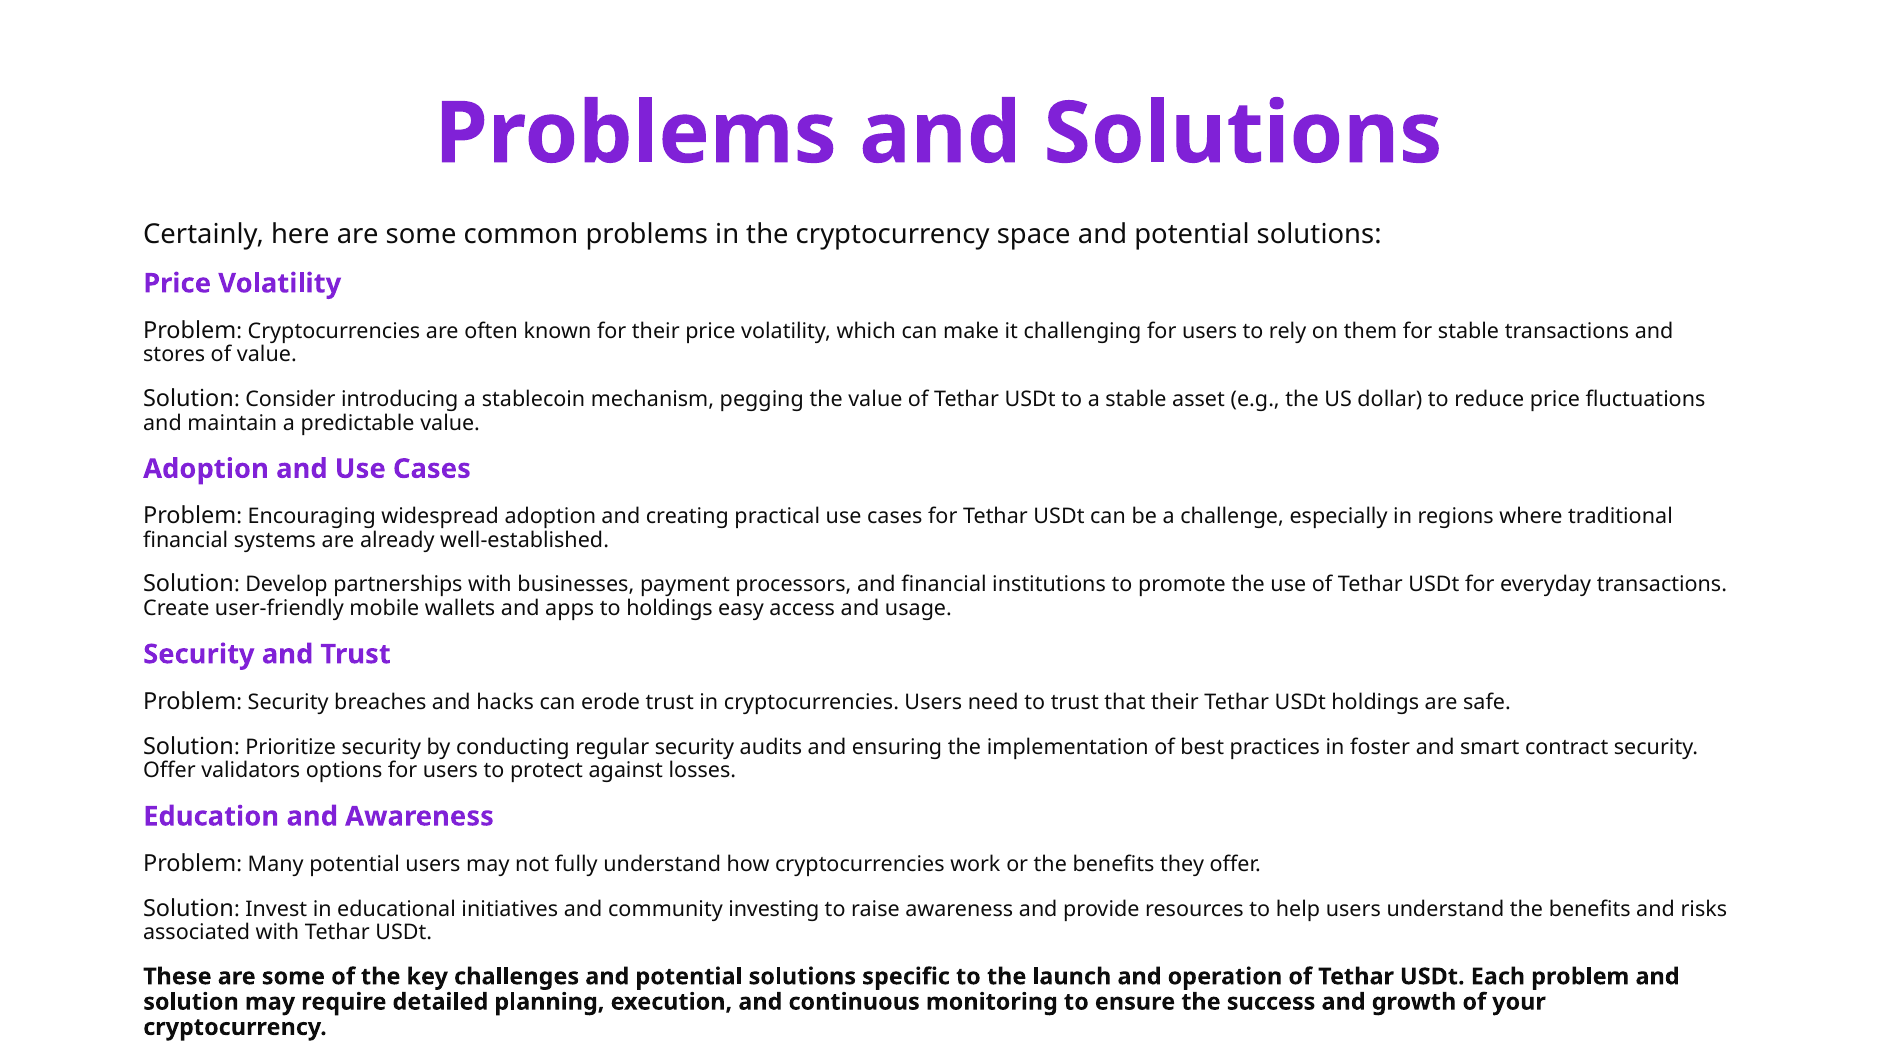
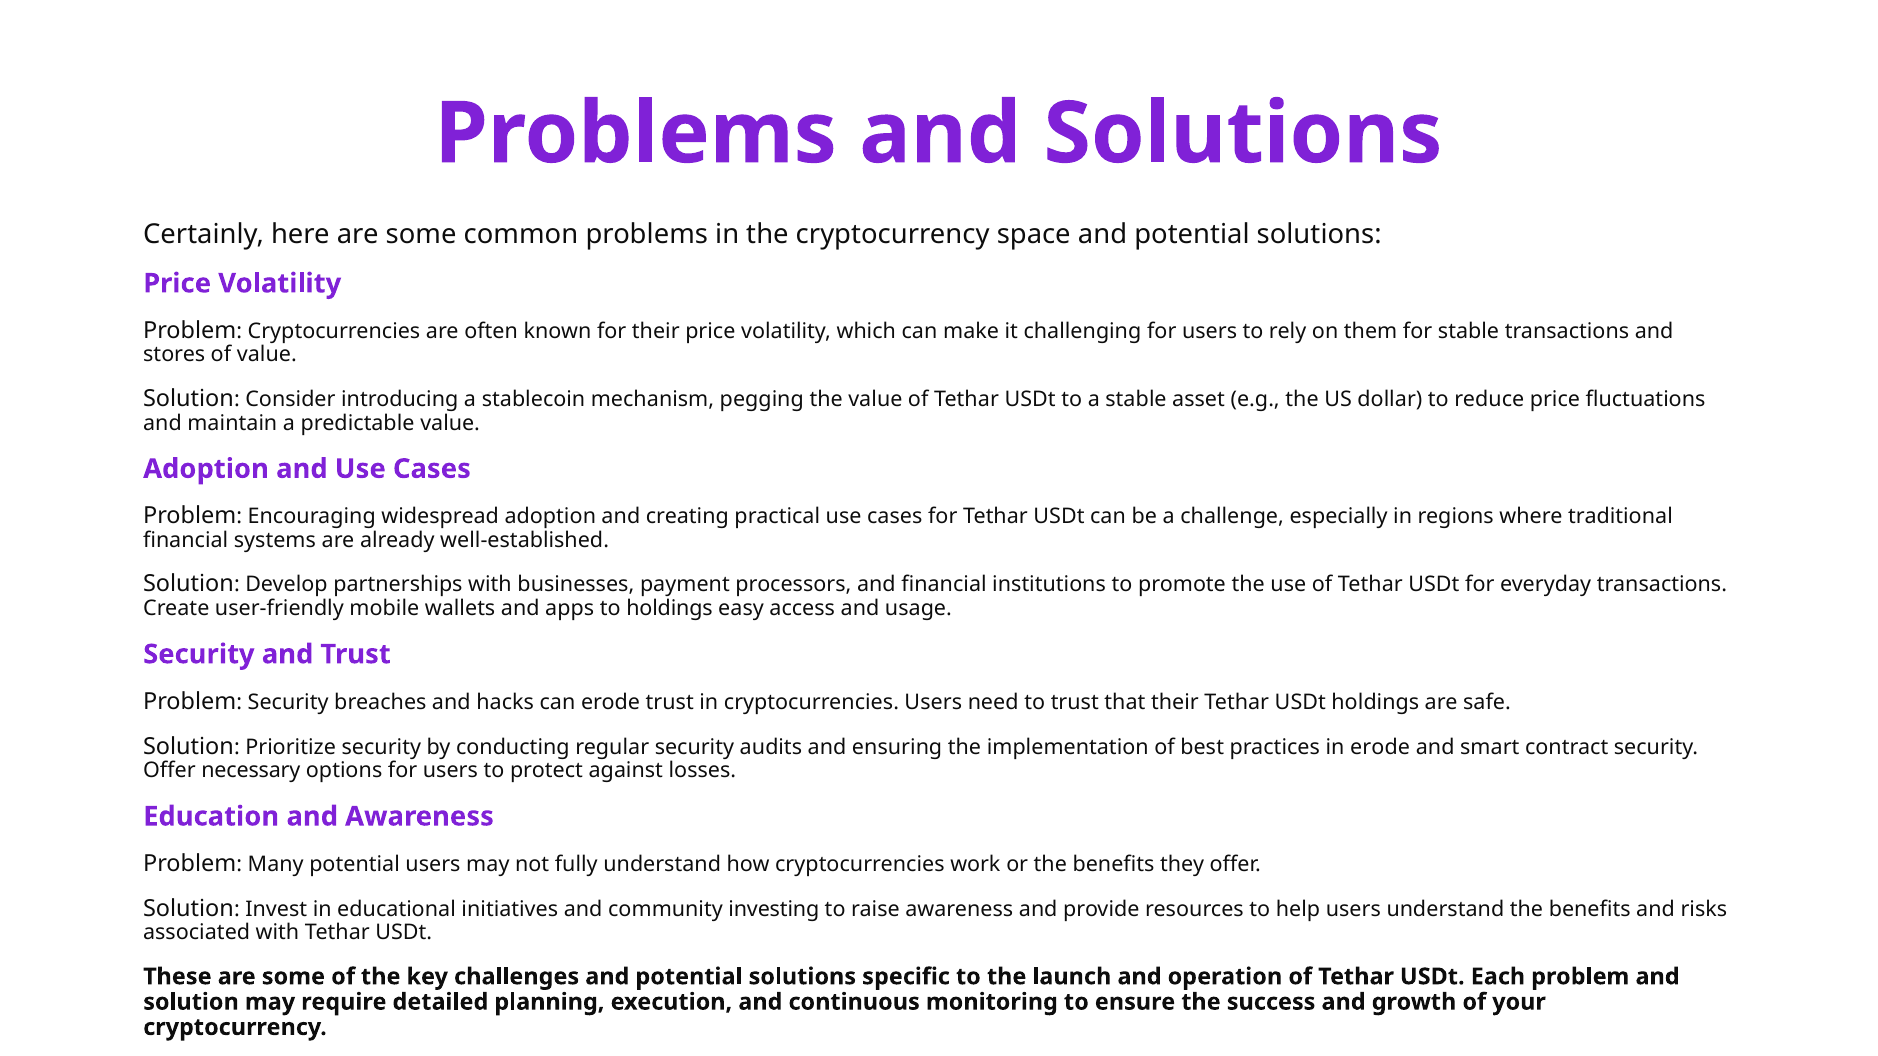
in foster: foster -> erode (1380, 747)
validators: validators -> necessary (251, 771)
